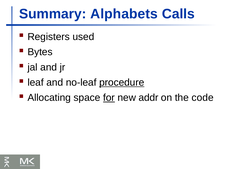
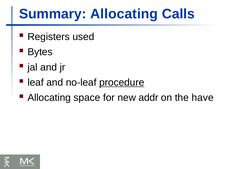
Summary Alphabets: Alphabets -> Allocating (124, 14)
for underline: present -> none (109, 98)
code: code -> have (203, 98)
